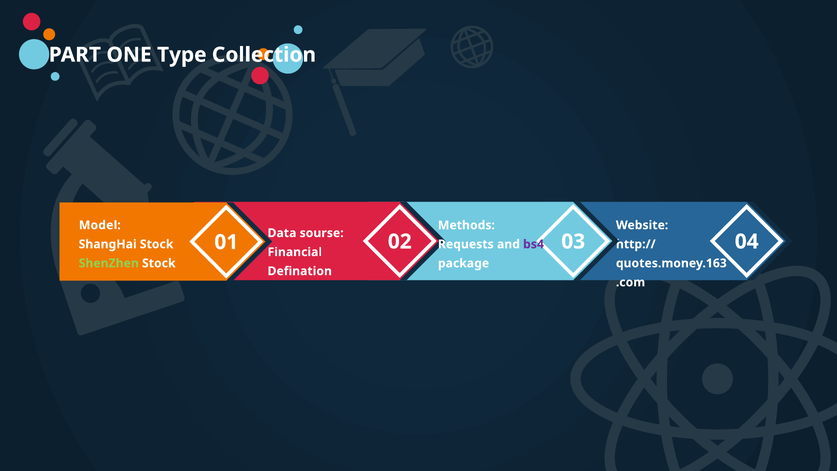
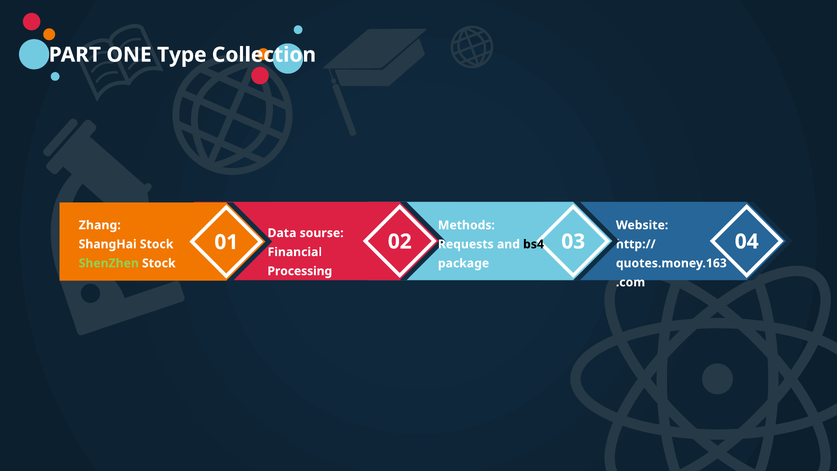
Model: Model -> Zhang (100, 225)
bs4 colour: purple -> black (533, 244)
Defination: Defination -> Processing (300, 271)
